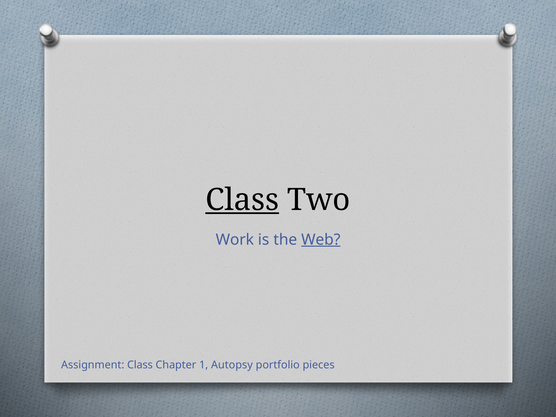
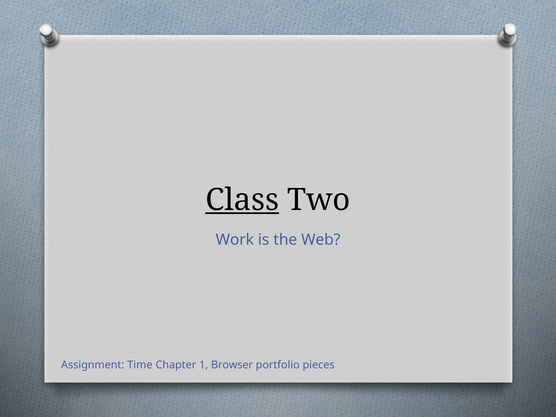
Web underline: present -> none (321, 240)
Assignment Class: Class -> Time (140, 365)
Autopsy: Autopsy -> Browser (232, 365)
